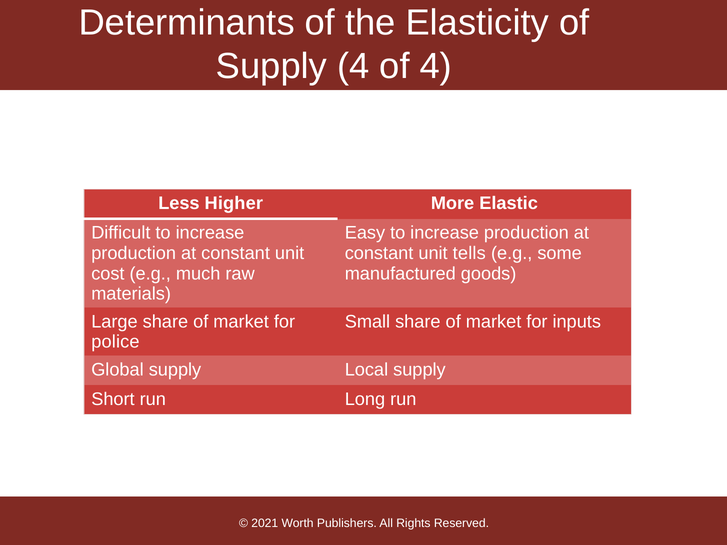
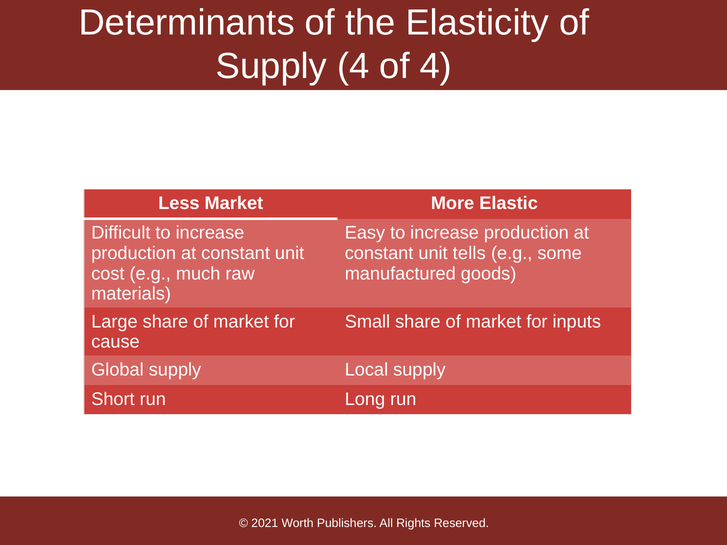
Less Higher: Higher -> Market (234, 204)
police: police -> cause (115, 342)
